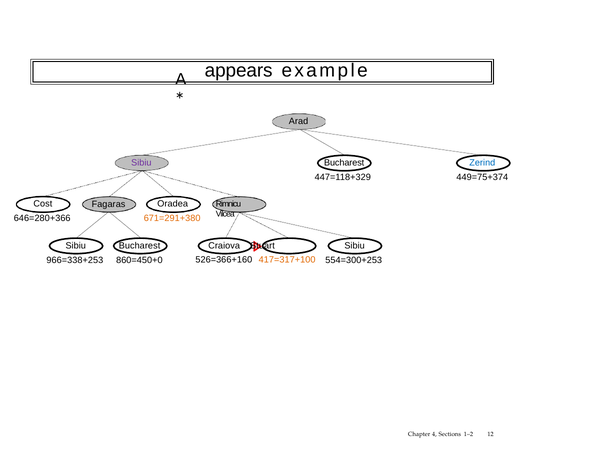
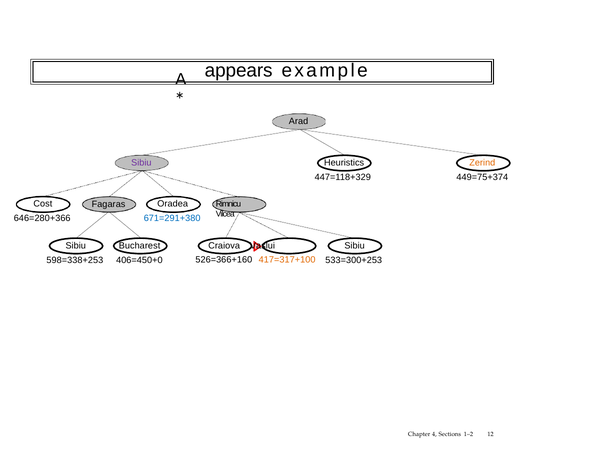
Bucharest: Bucharest -> Heuristics (344, 163)
Zerind colour: blue -> orange (482, 163)
671=291+380 colour: orange -> blue (172, 218)
Stuart: Stuart -> Vaslui (262, 245)
966=338+253: 966=338+253 -> 598=338+253 (75, 260)
860=450+0: 860=450+0 -> 406=450+0 (139, 260)
554=300+253: 554=300+253 -> 533=300+253 (354, 260)
